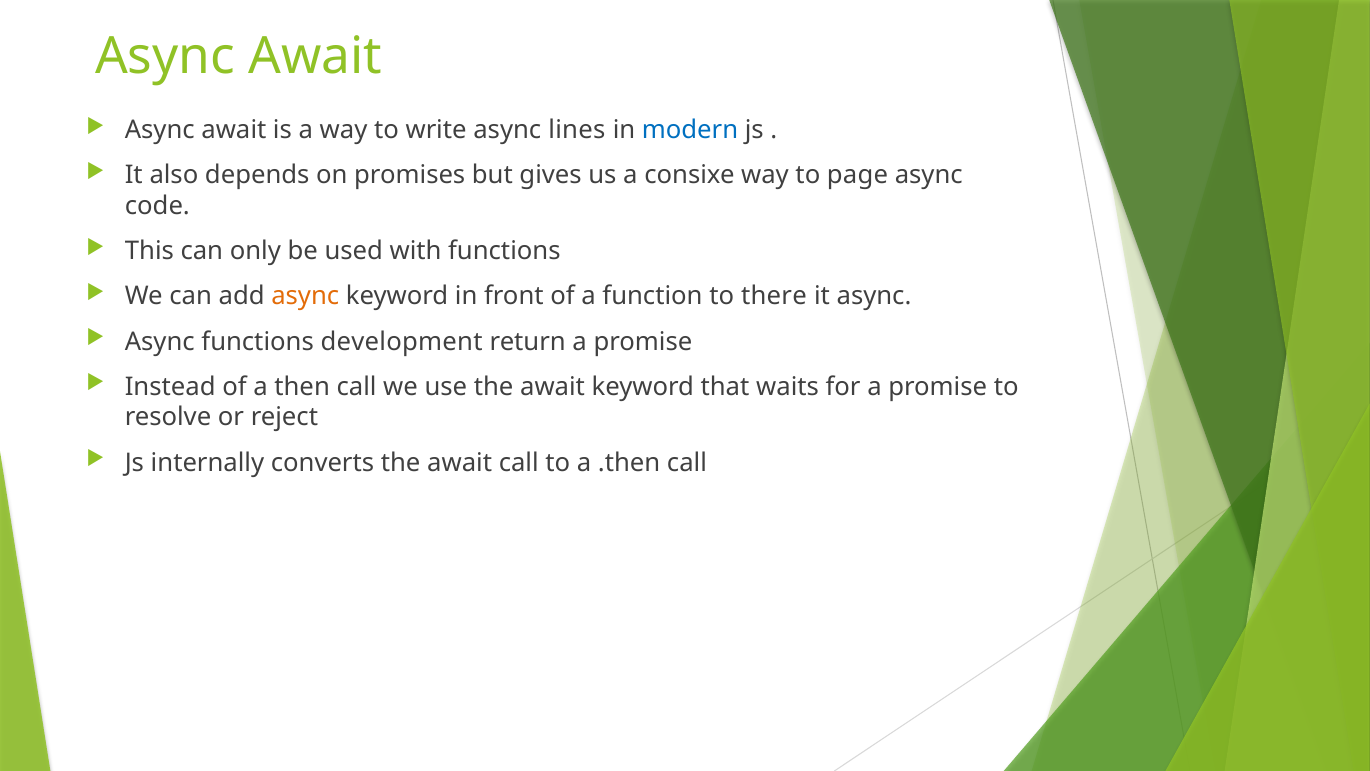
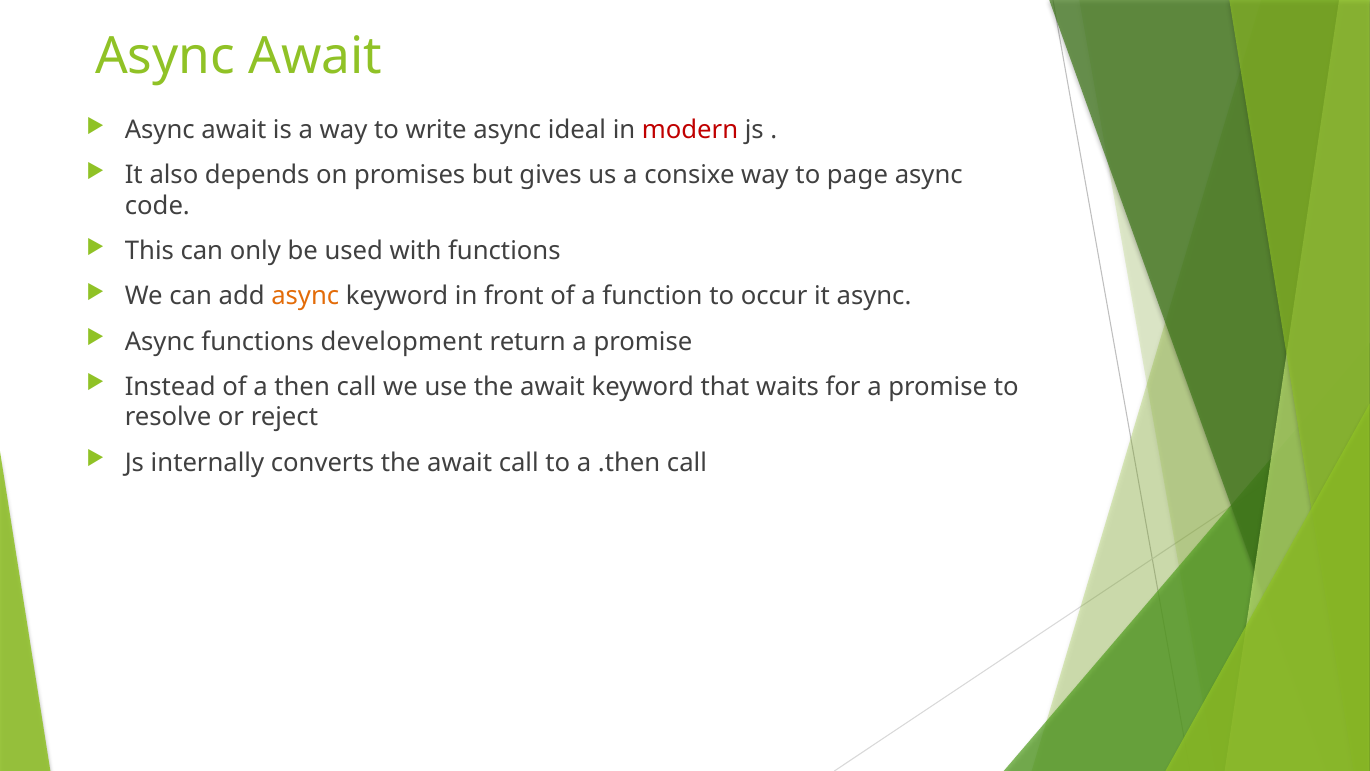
lines: lines -> ideal (577, 130)
modern colour: blue -> red (690, 130)
there: there -> occur (774, 296)
